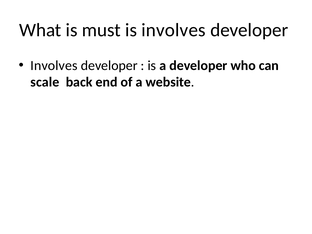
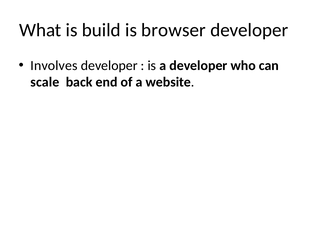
must: must -> build (101, 30)
is involves: involves -> browser (174, 30)
